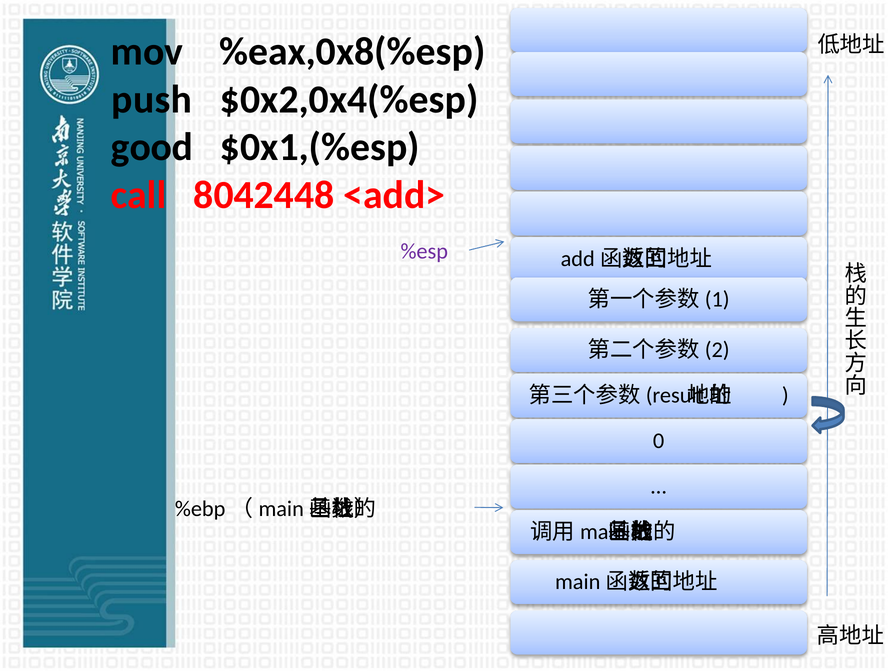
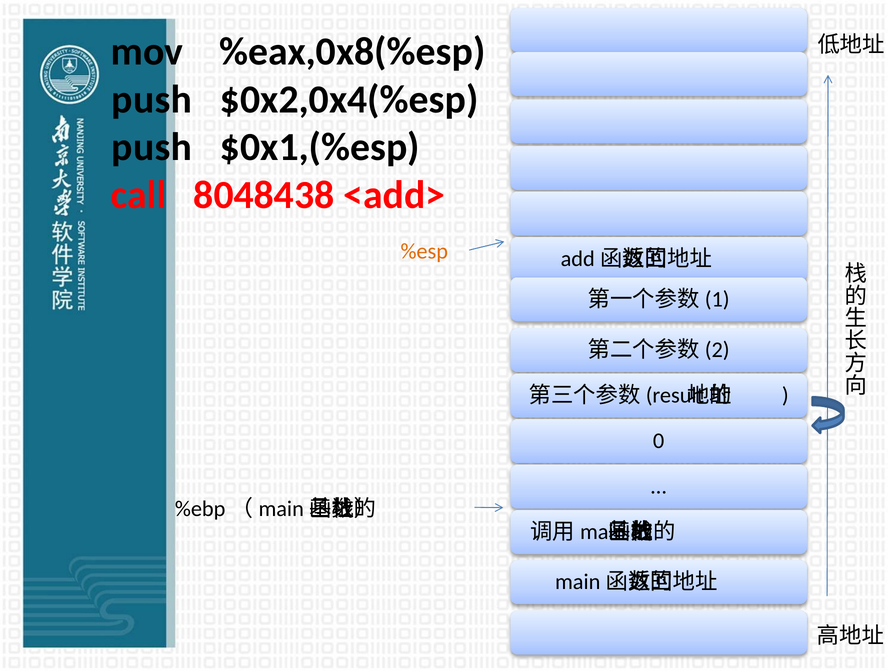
good: good -> push (152, 147)
8042448: 8042448 -> 8048438 (264, 195)
%esp colour: purple -> orange (424, 251)
